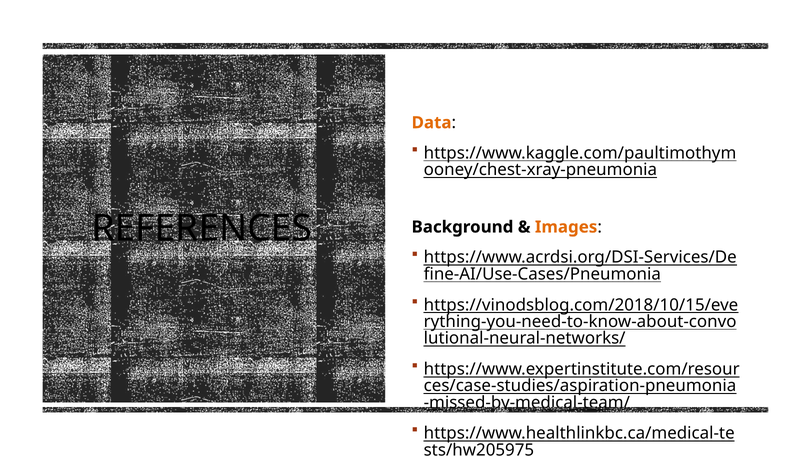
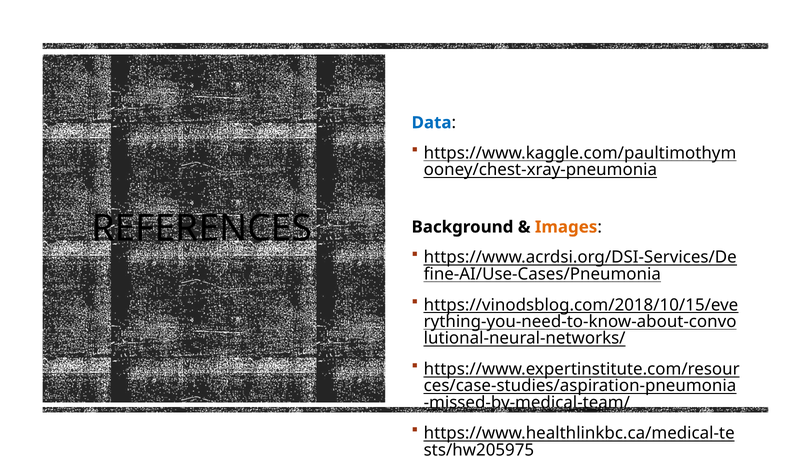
Data colour: orange -> blue (432, 123)
